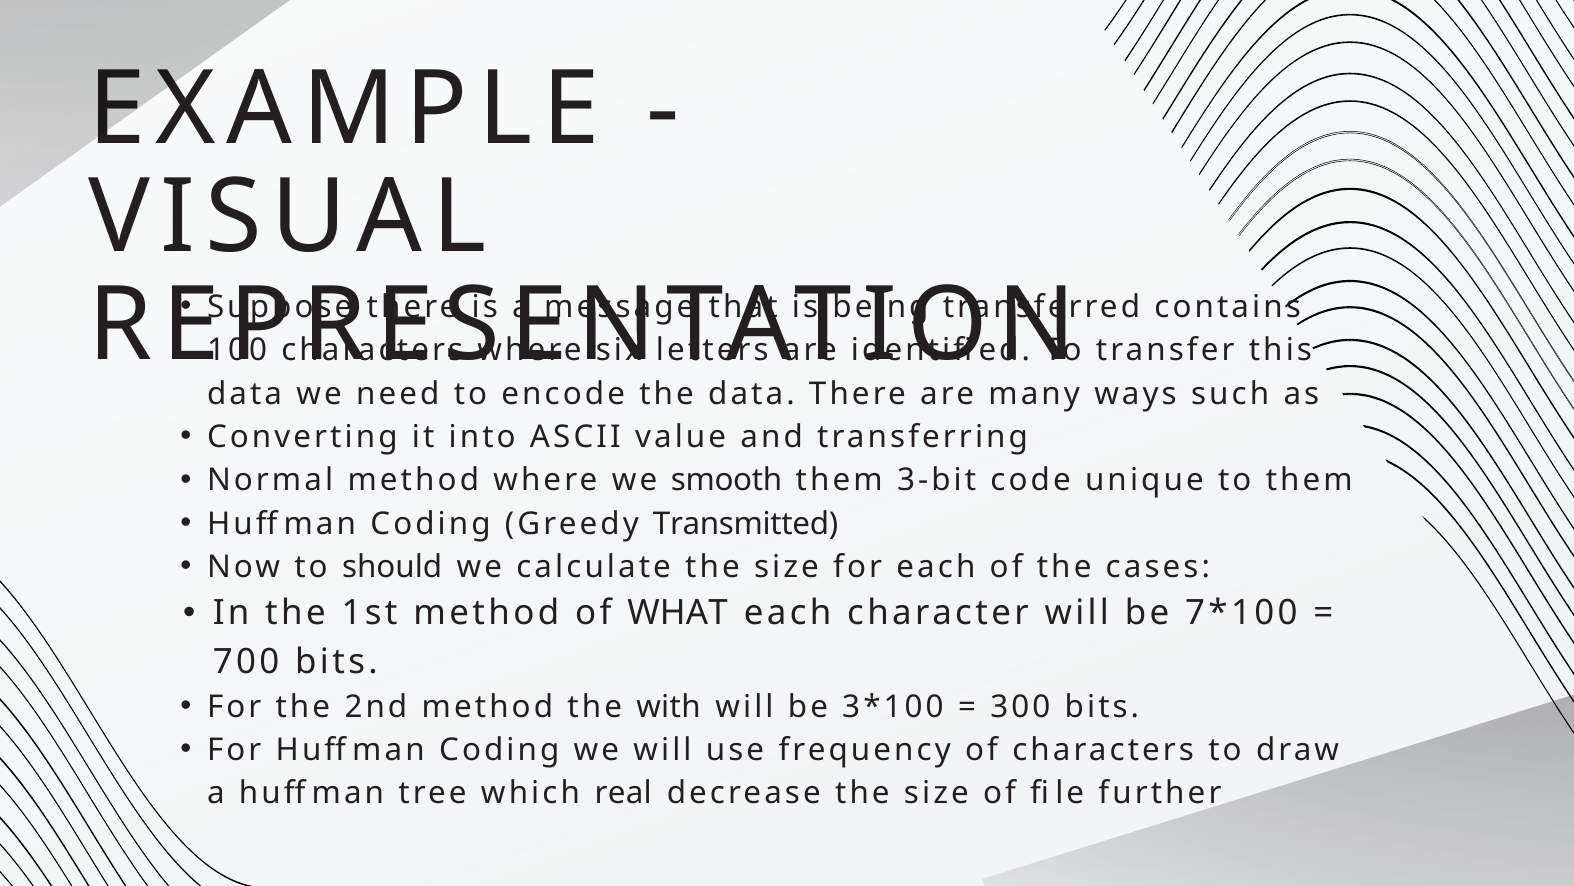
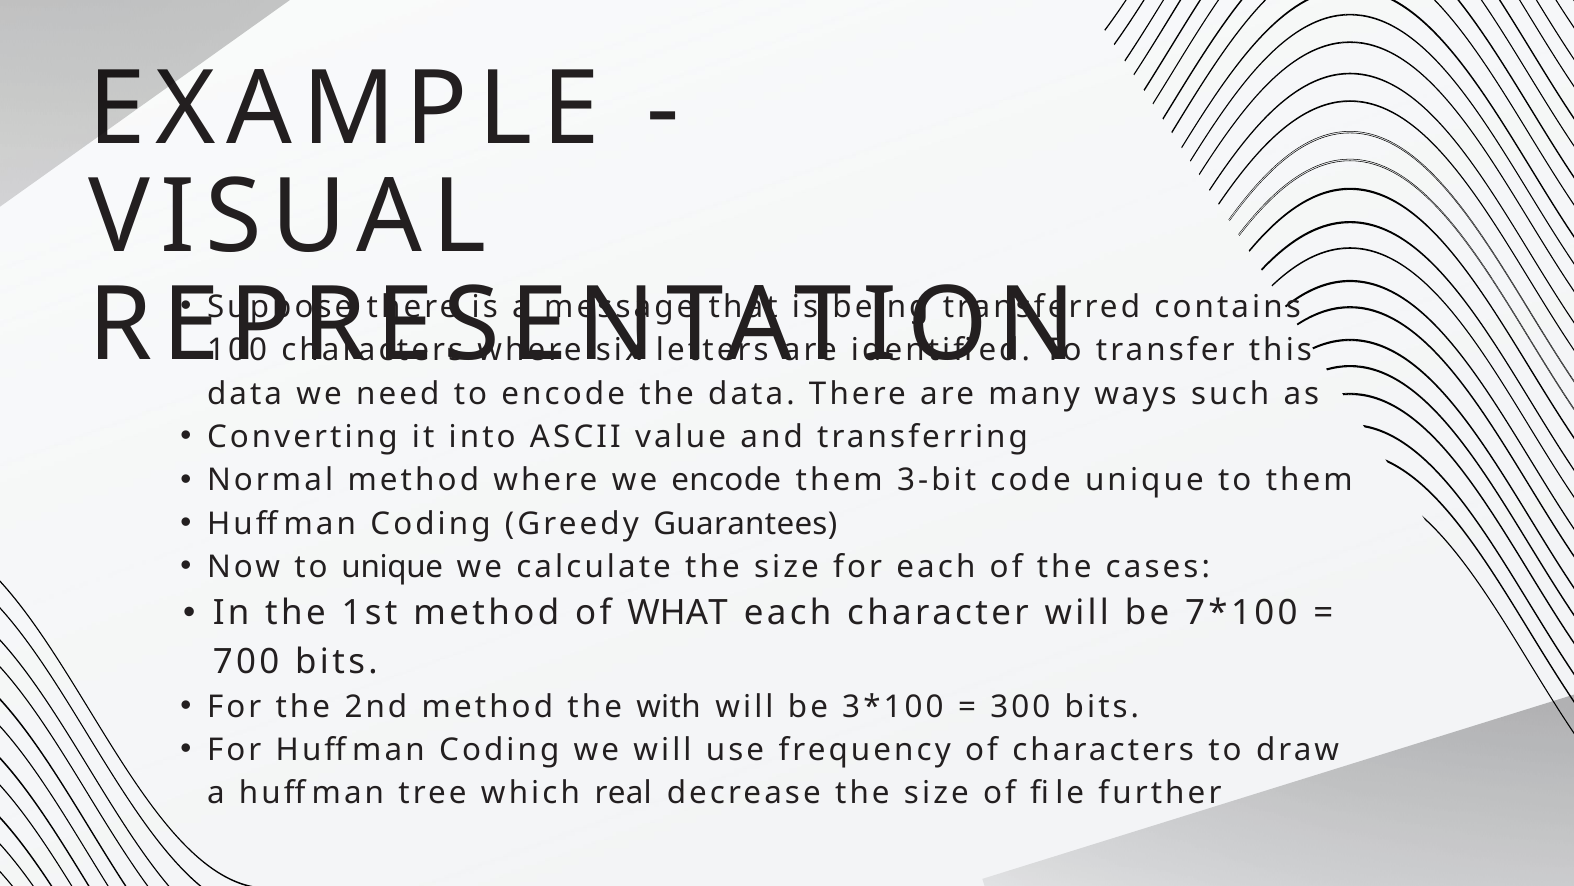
smooth: smooth -> encode (726, 480)
Transmitted: Transmitted -> Guarantees (745, 523)
to should: should -> unique (392, 567)
